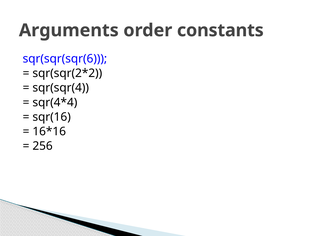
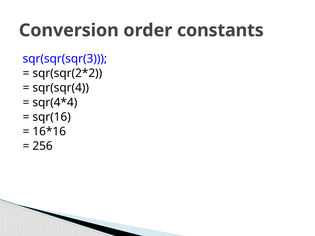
Arguments: Arguments -> Conversion (69, 30)
sqr(sqr(sqr(6: sqr(sqr(sqr(6 -> sqr(sqr(sqr(3 (65, 59)
